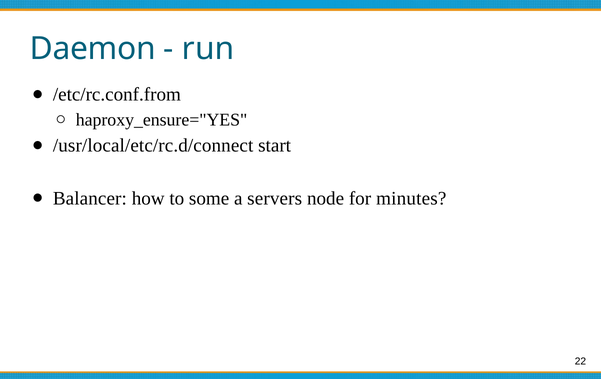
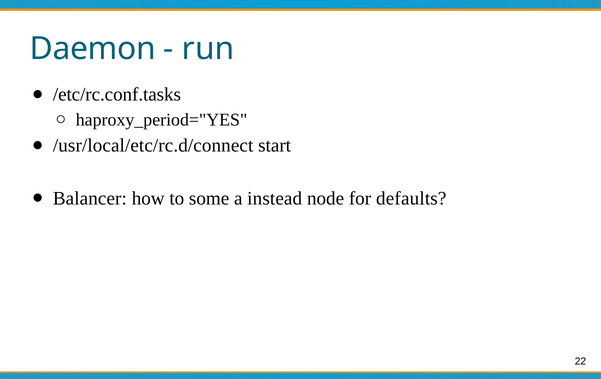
/etc/rc.conf.from: /etc/rc.conf.from -> /etc/rc.conf.tasks (117, 95)
haproxy_ensure="YES: haproxy_ensure="YES -> haproxy_period="YES (162, 120)
servers: servers -> instead (275, 198)
minutes: minutes -> defaults (411, 198)
